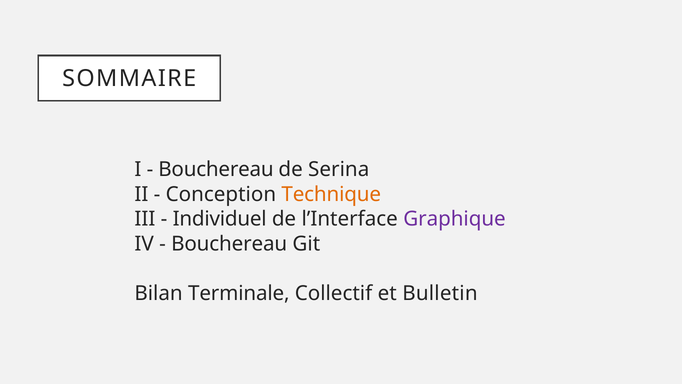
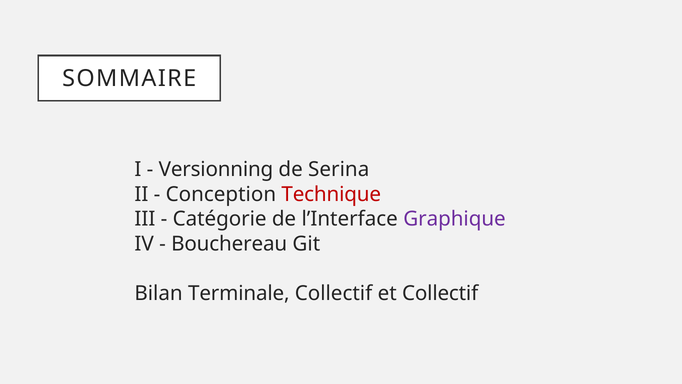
Bouchereau: Bouchereau -> Versionning (216, 169)
Technique colour: orange -> red (331, 194)
Individuel: Individuel -> Catégorie (220, 219)
et Bulletin: Bulletin -> Collectif (440, 293)
